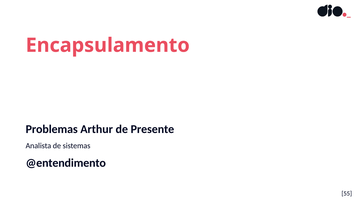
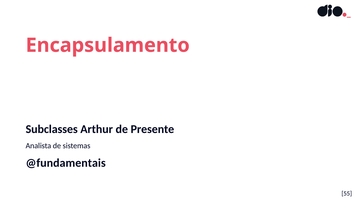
Problemas: Problemas -> Subclasses (52, 129)
@entendimento: @entendimento -> @fundamentais (66, 163)
